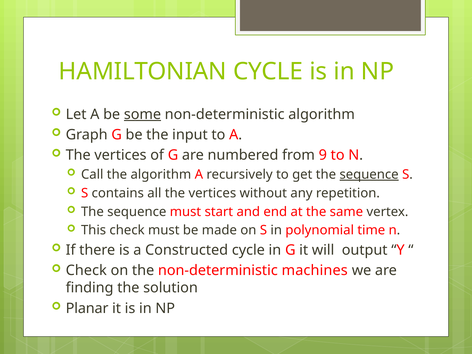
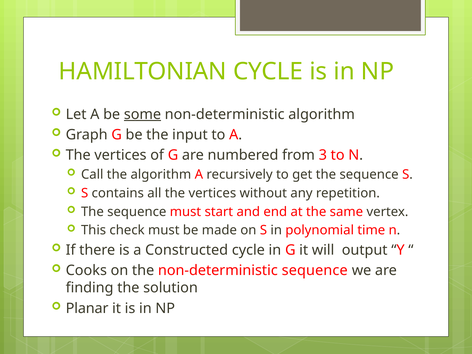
9: 9 -> 3 (323, 155)
sequence underline: present -> none (369, 174)
Check: Check -> Cooks (86, 271)
non-deterministic machines: machines -> sequence (315, 271)
